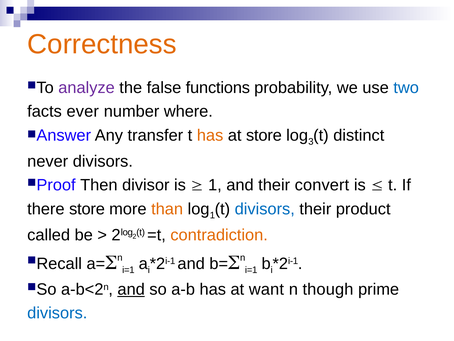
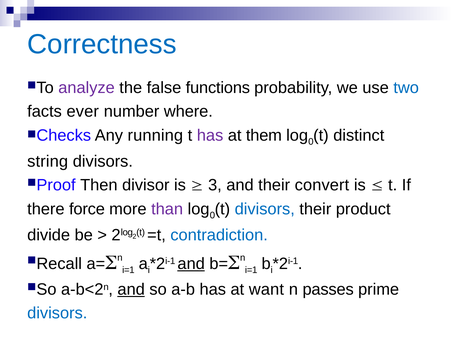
Correctness colour: orange -> blue (102, 44)
Answer: Answer -> Checks (64, 135)
transfer: transfer -> running (155, 135)
has colour: orange -> purple (210, 135)
at store: store -> them (264, 135)
3: 3 -> 0 (311, 142)
never: never -> string (48, 161)
³ 1: 1 -> 3 (215, 185)
there store: store -> force (87, 209)
than colour: orange -> purple (167, 209)
1: 1 -> 0 (212, 215)
called: called -> divide (49, 235)
contradiction colour: orange -> blue (219, 235)
and underline: none -> present (191, 263)
though: though -> passes (328, 289)
